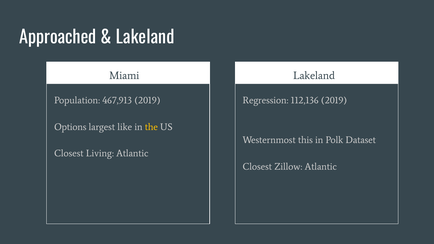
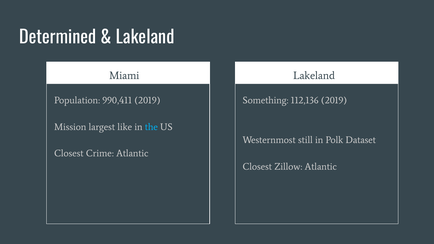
Approached: Approached -> Determined (58, 38)
467,913: 467,913 -> 990,411 (117, 100)
Regression: Regression -> Something (265, 100)
Options: Options -> Mission (70, 127)
the colour: yellow -> light blue (151, 127)
this: this -> still (305, 140)
Living: Living -> Crime (100, 154)
